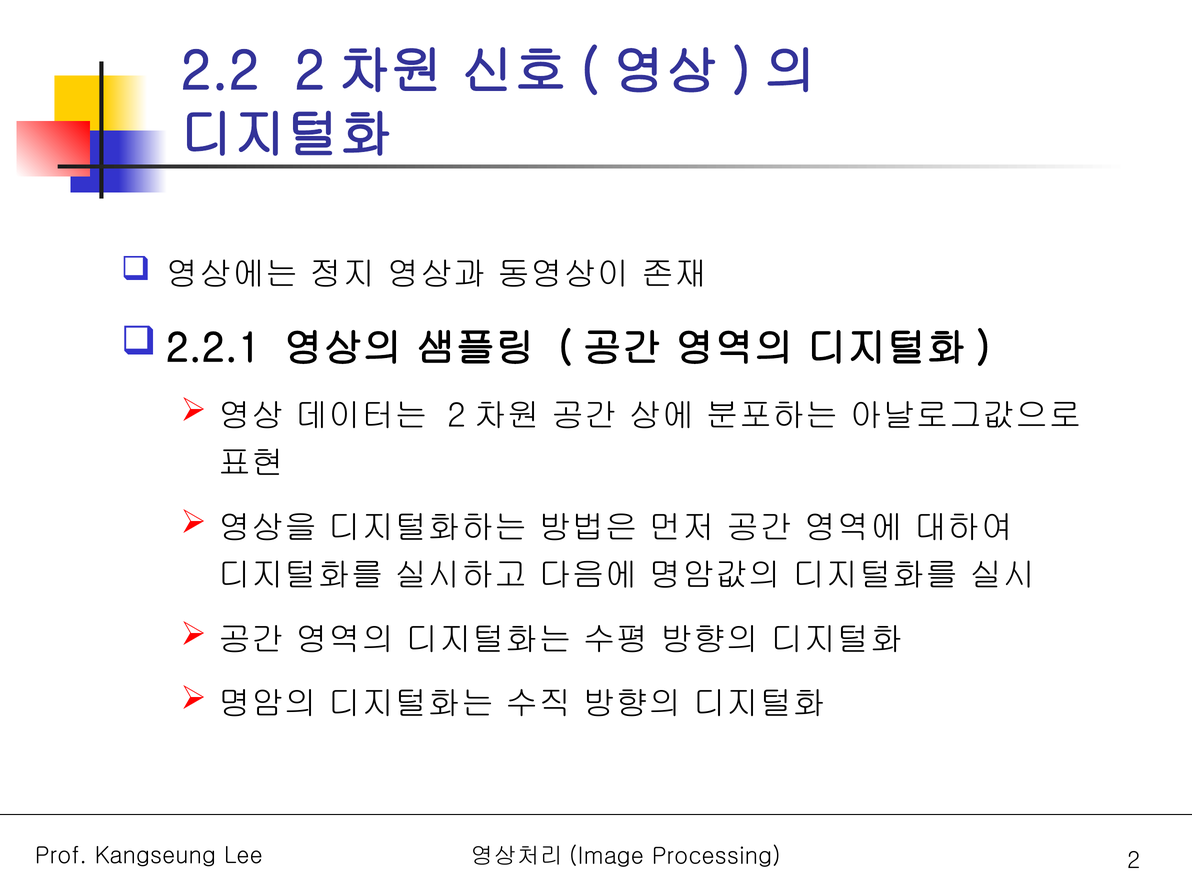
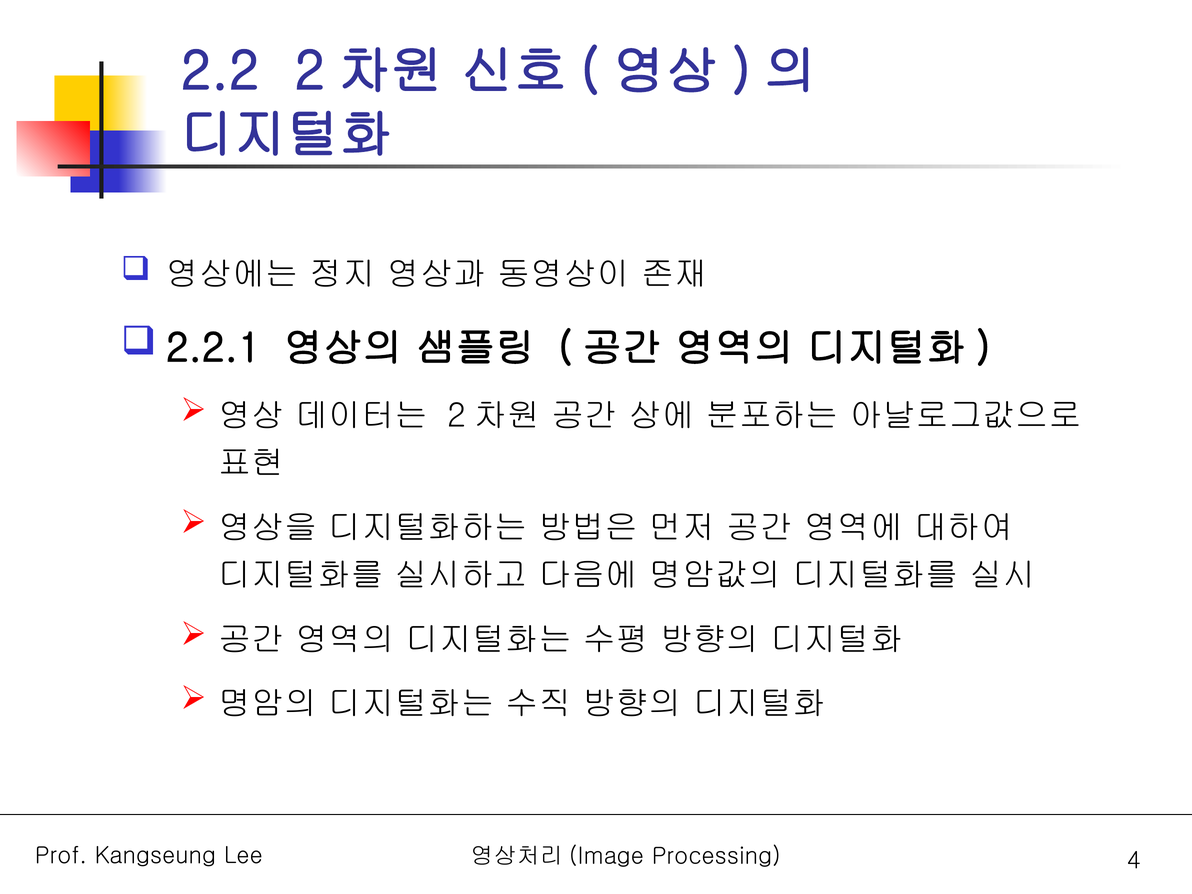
2: 2 -> 4 (1134, 861)
